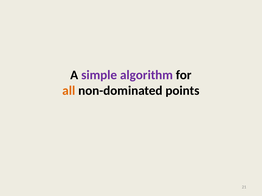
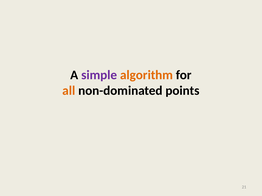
algorithm colour: purple -> orange (147, 75)
